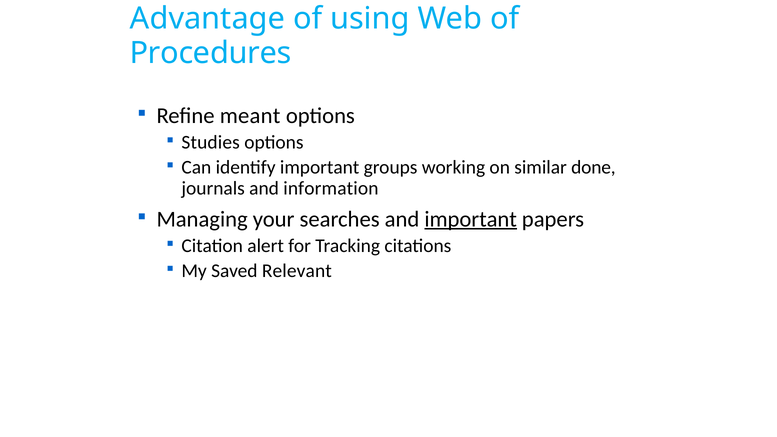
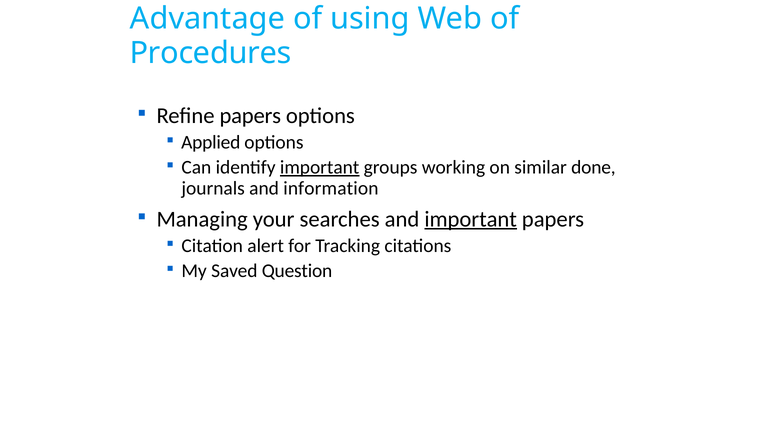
Refine meant: meant -> papers (250, 116)
Studies: Studies -> Applied (211, 142)
important underline: none -> present (320, 167)
Relevant: Relevant -> Question (297, 271)
